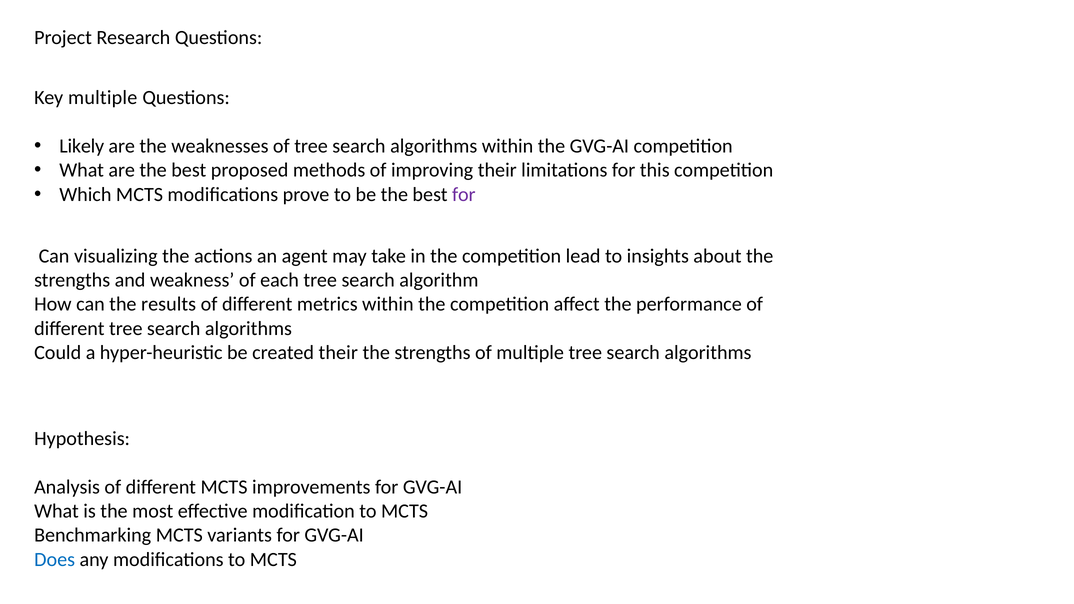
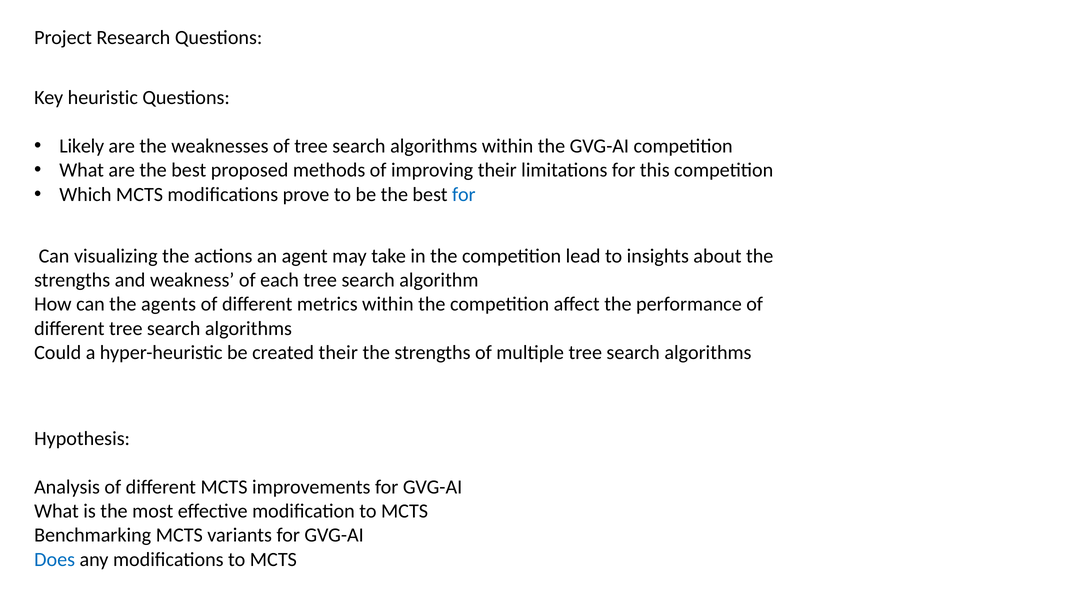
Key multiple: multiple -> heuristic (103, 98)
for colour: purple -> blue (464, 194)
results: results -> agents (169, 304)
